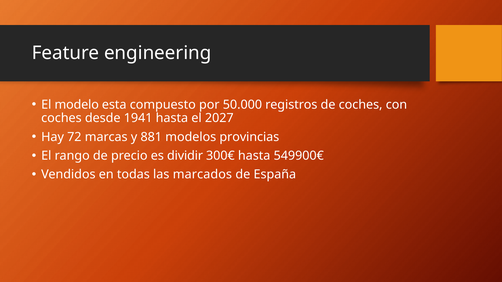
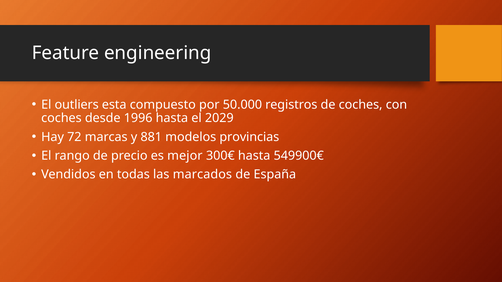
modelo: modelo -> outliers (77, 105)
1941: 1941 -> 1996 (138, 118)
2027: 2027 -> 2029 (219, 118)
dividir: dividir -> mejor (185, 156)
